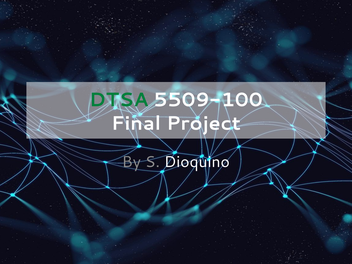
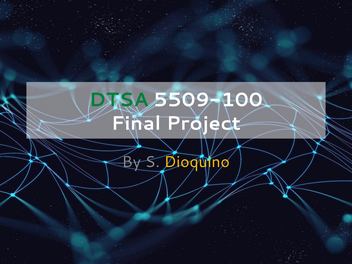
Dioquino colour: white -> yellow (197, 162)
